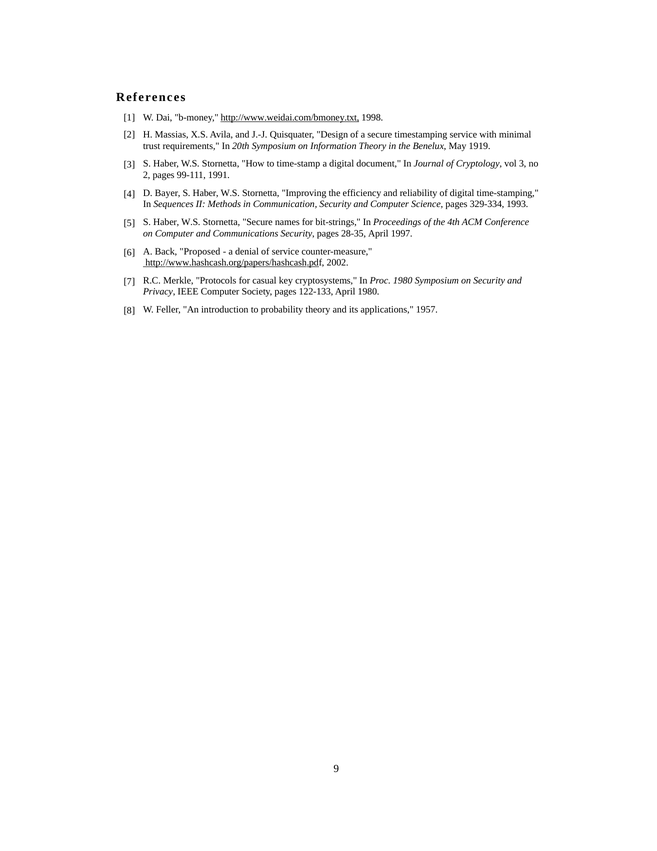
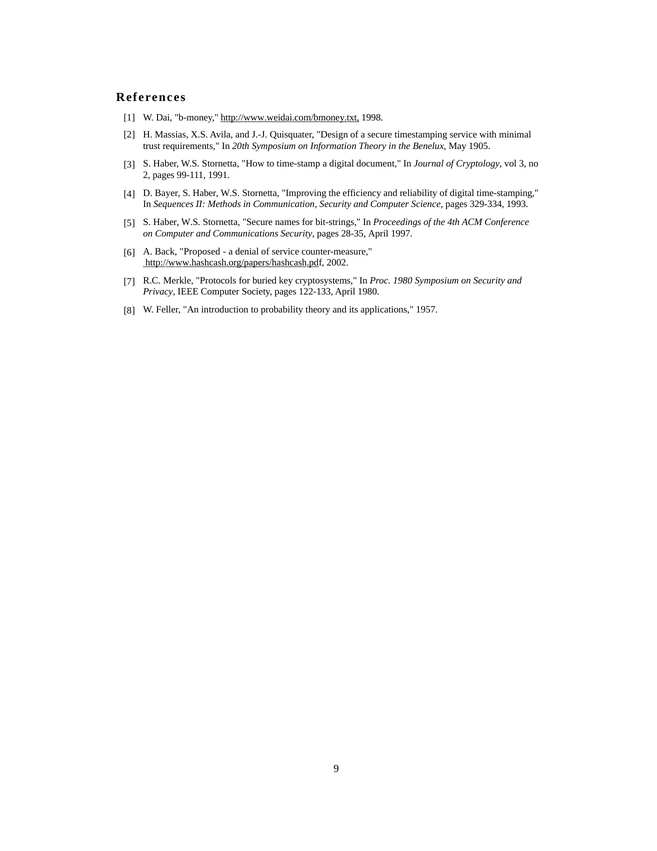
1919: 1919 -> 1905 (480, 146)
casual: casual -> buried (265, 280)
